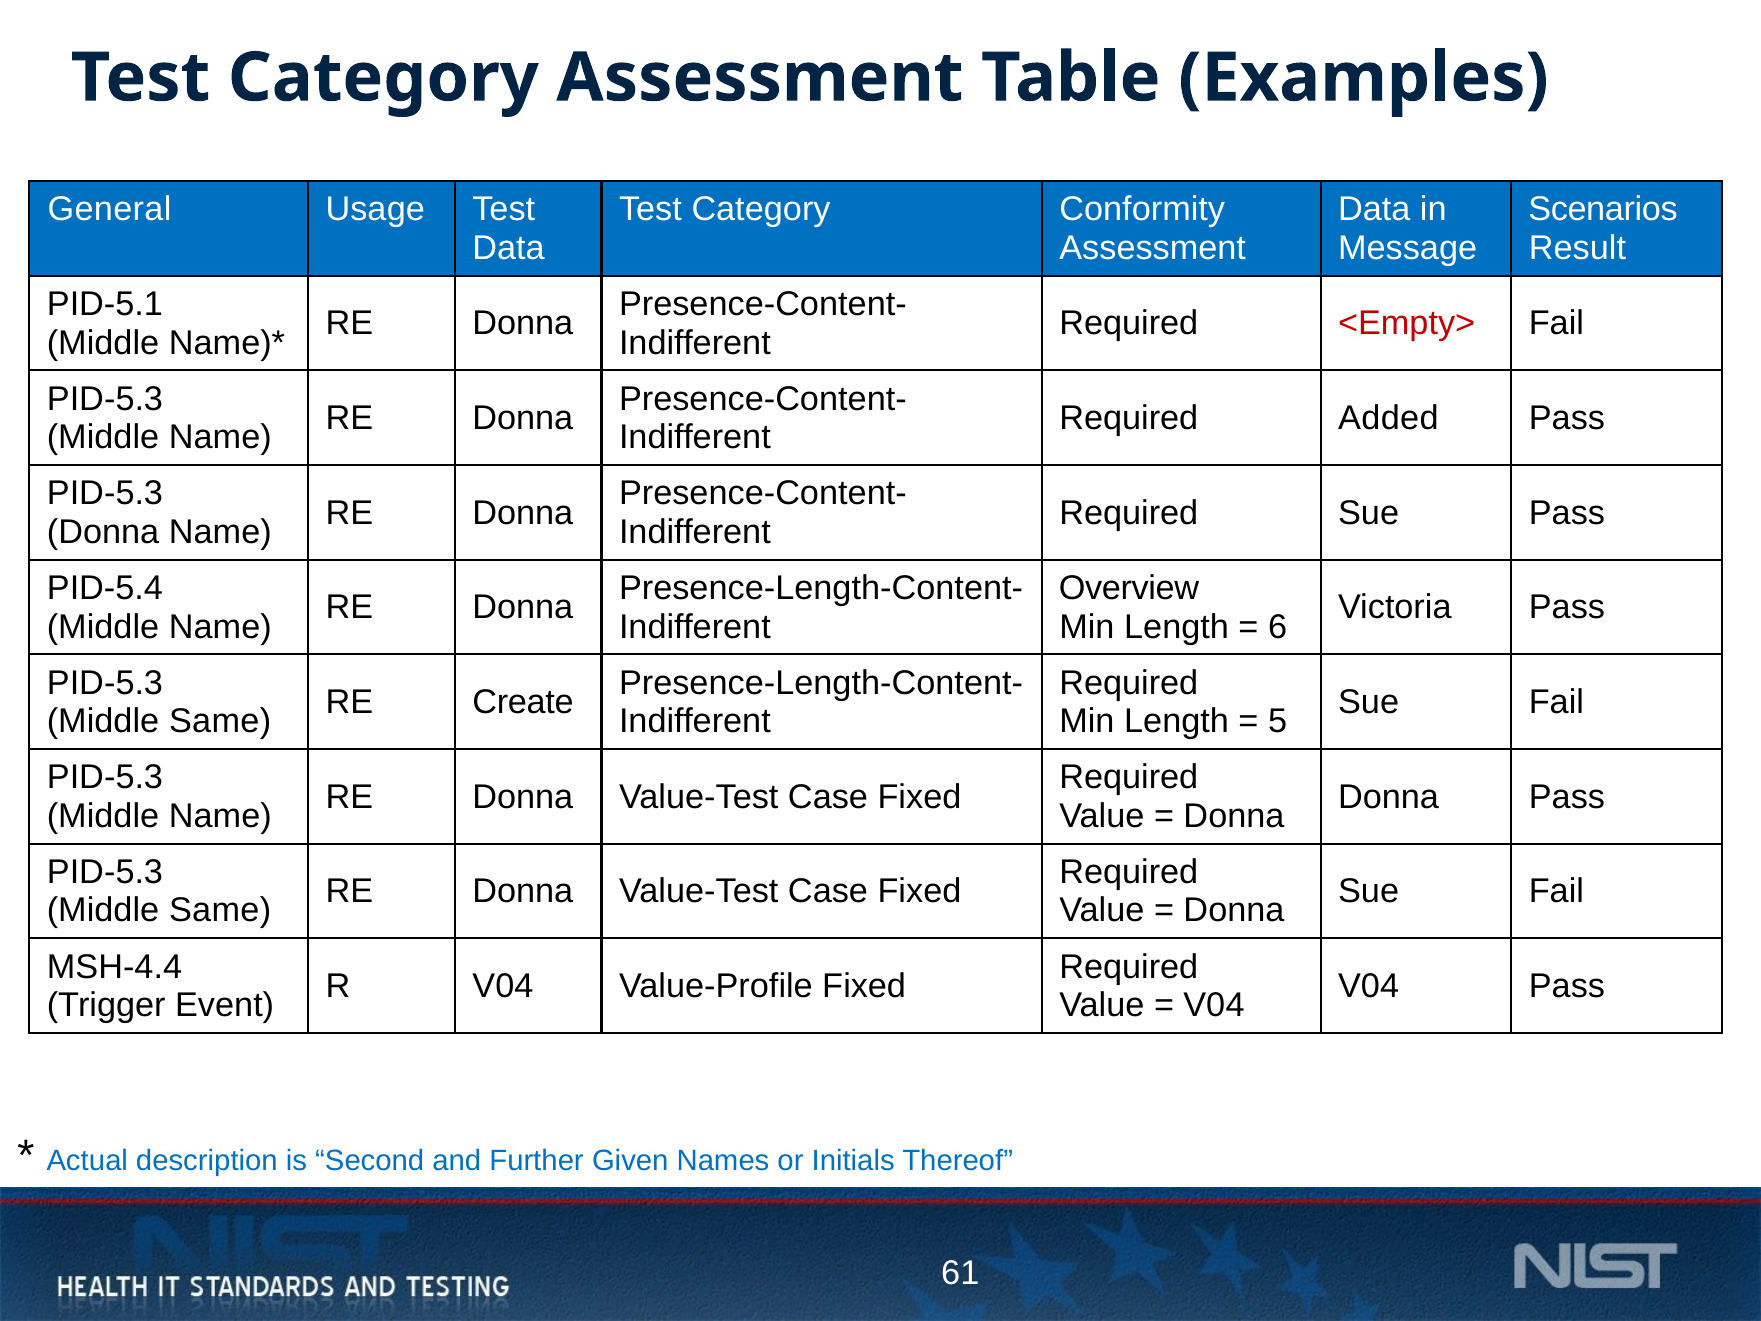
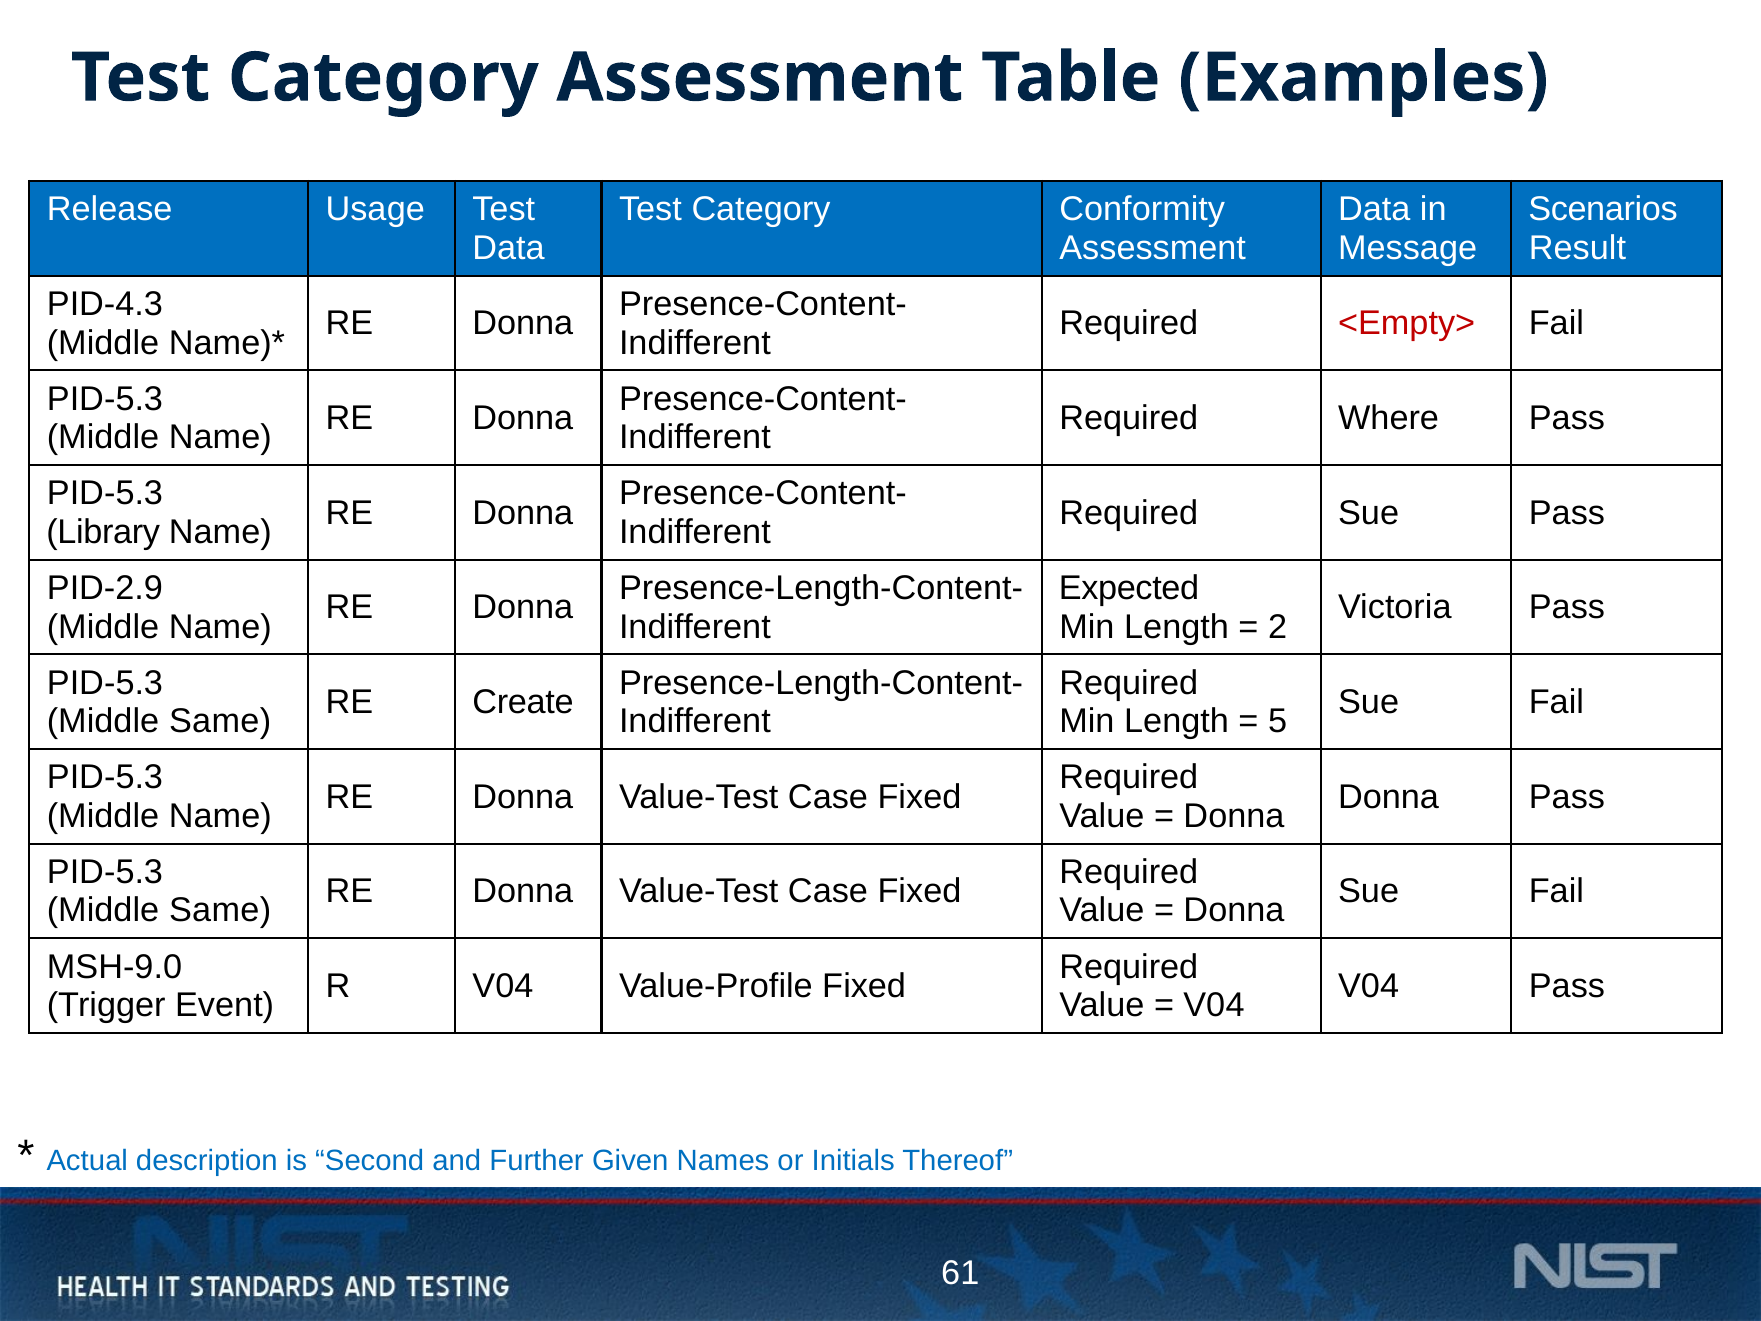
General: General -> Release (110, 210)
PID-5.1: PID-5.1 -> PID-4.3 (105, 304)
Added: Added -> Where (1389, 418)
Donna: Donna -> Library (103, 532)
PID-5.4: PID-5.4 -> PID-2.9 (105, 588)
Overview: Overview -> Expected (1129, 588)
6: 6 -> 2 (1278, 627)
MSH-4.4: MSH-4.4 -> MSH-9.0 (115, 967)
